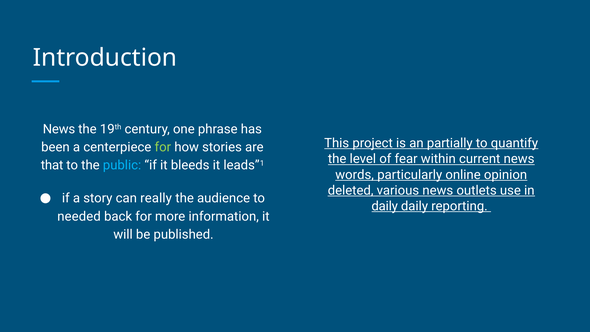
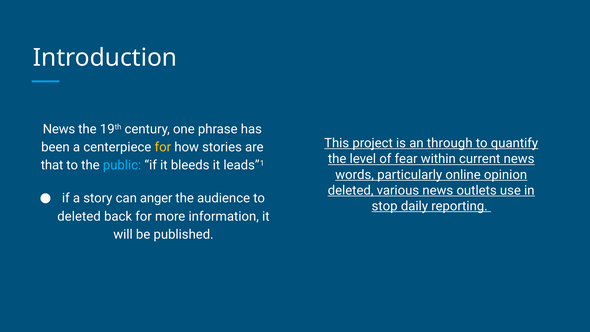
partially: partially -> through (450, 143)
for colour: light green -> yellow (163, 147)
really: really -> anger (156, 198)
daily: daily -> stop (385, 206)
needed: needed -> deleted (79, 216)
